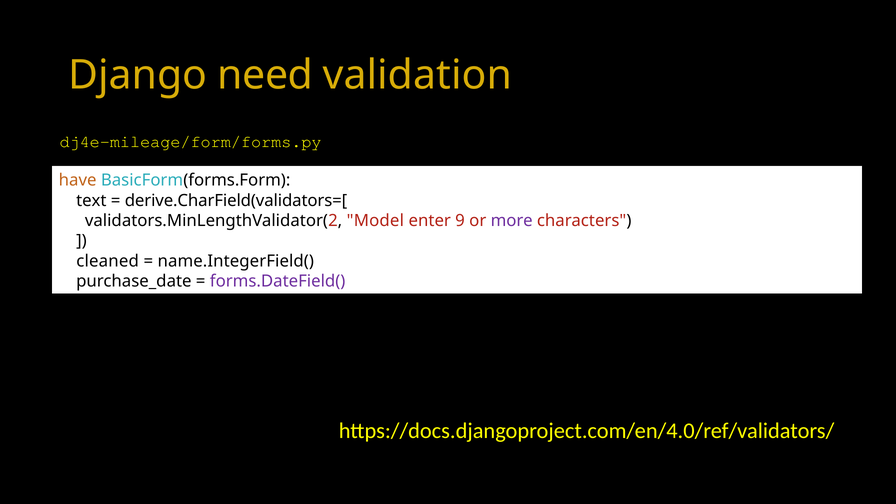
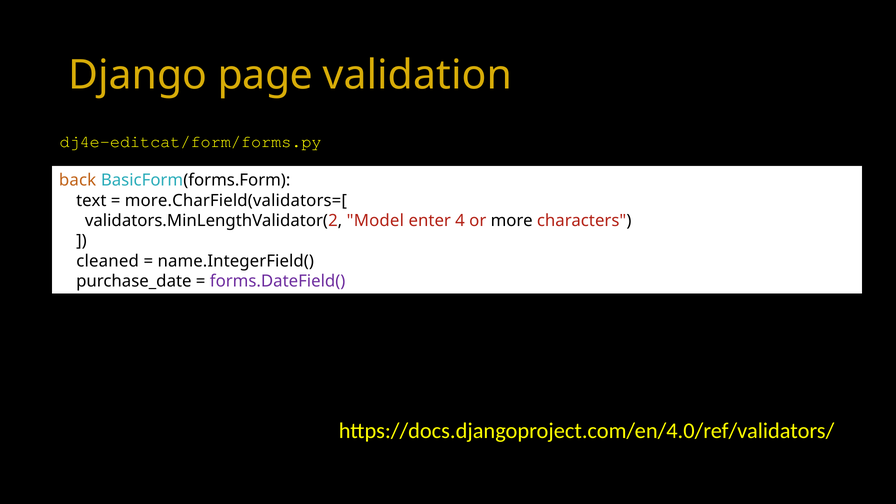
need: need -> page (265, 75)
dj4e-mileage/form/forms.py: dj4e-mileage/form/forms.py -> dj4e-editcat/form/forms.py (191, 142)
have: have -> back (78, 180)
derive.CharField(validators=[: derive.CharField(validators=[ -> more.CharField(validators=[ (236, 201)
9: 9 -> 4 (460, 221)
more colour: purple -> black (512, 221)
